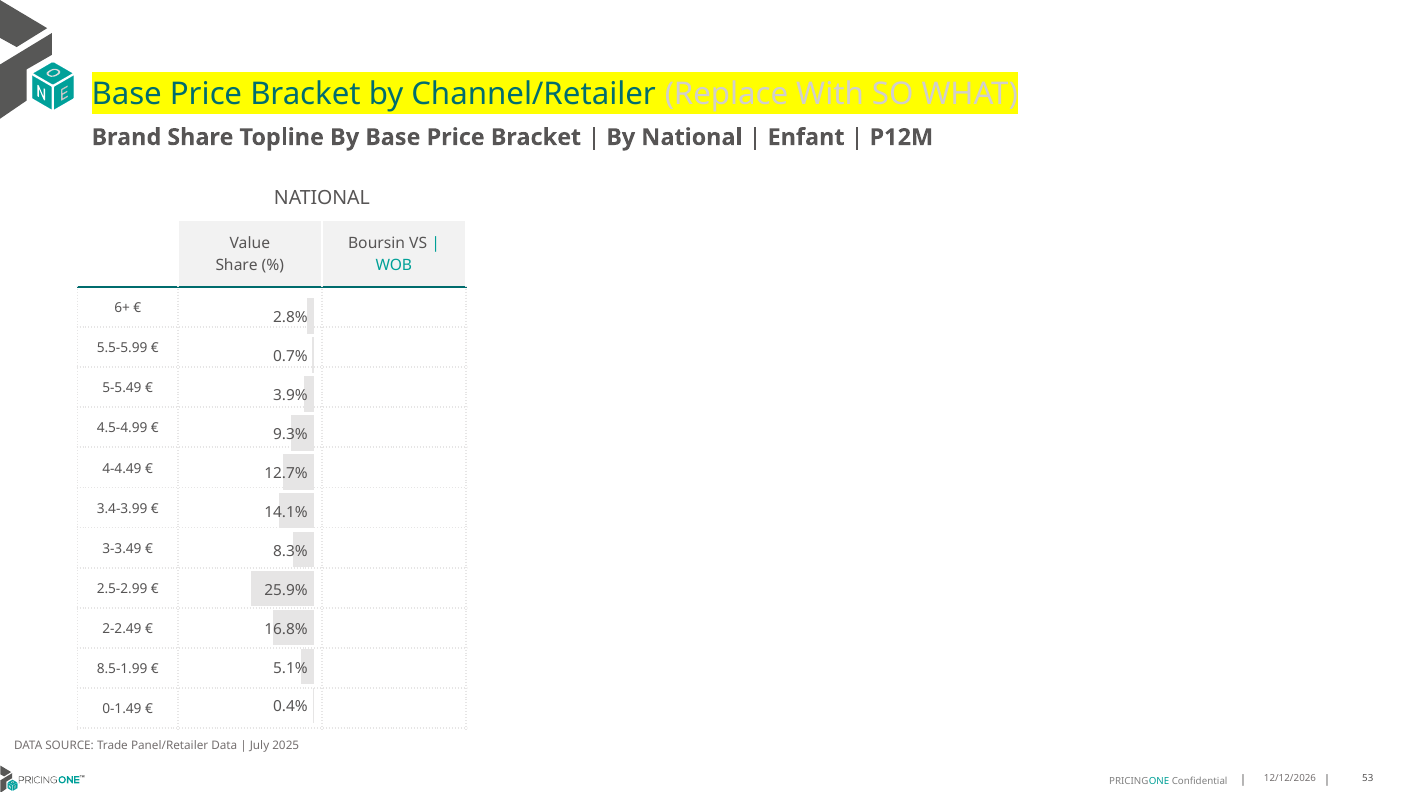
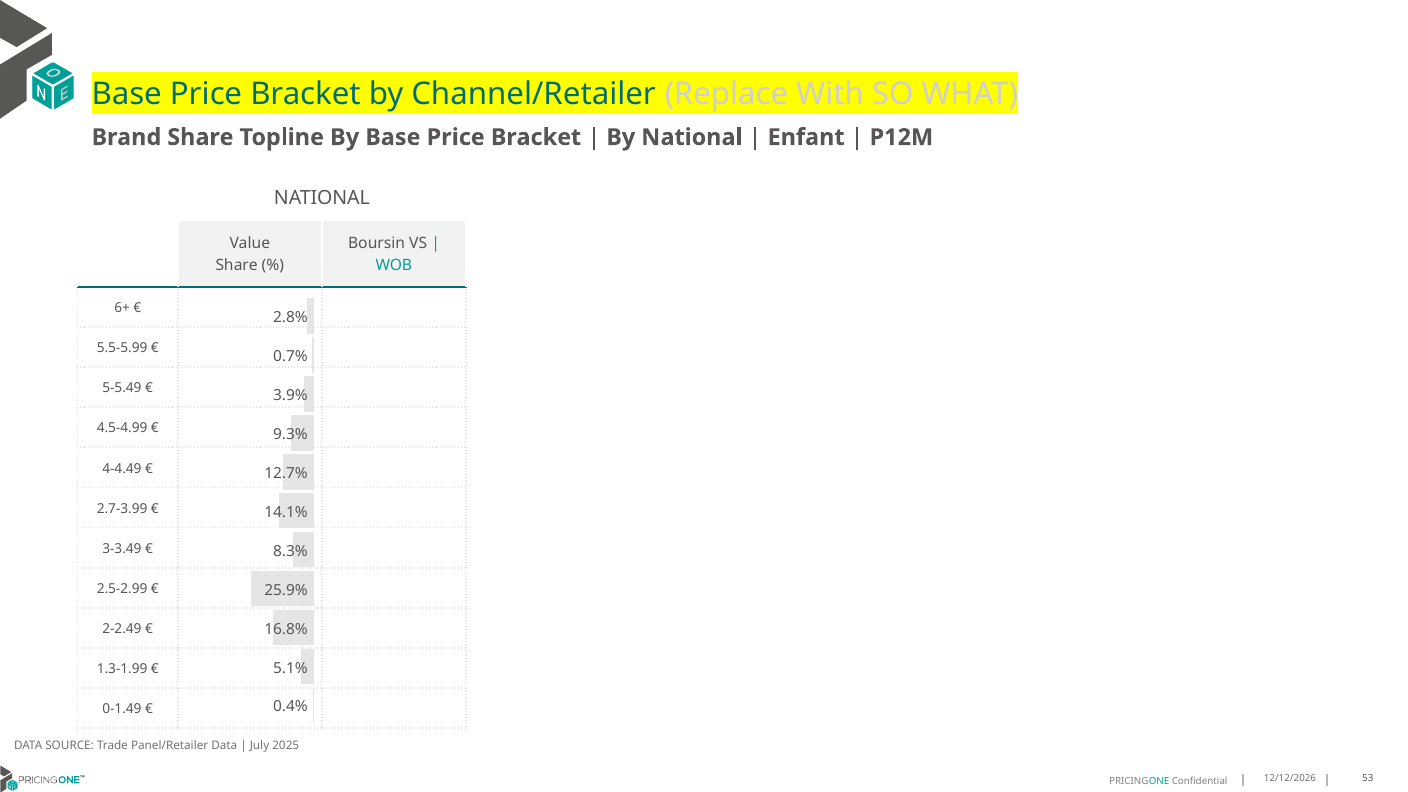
3.4-3.99: 3.4-3.99 -> 2.7-3.99 (122, 509)
8.5-1.99: 8.5-1.99 -> 1.3-1.99 (122, 669)
